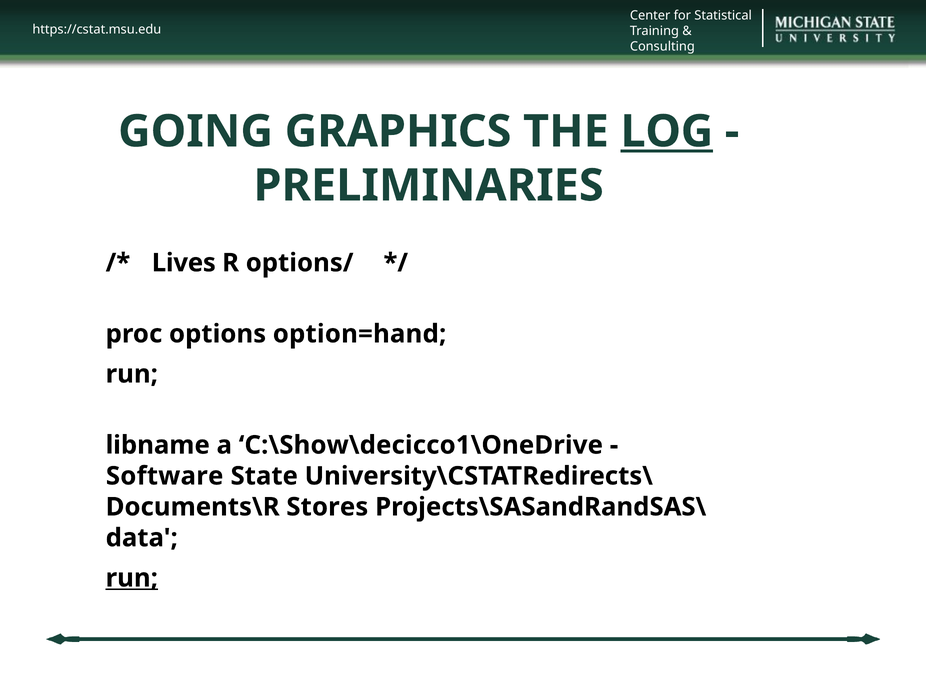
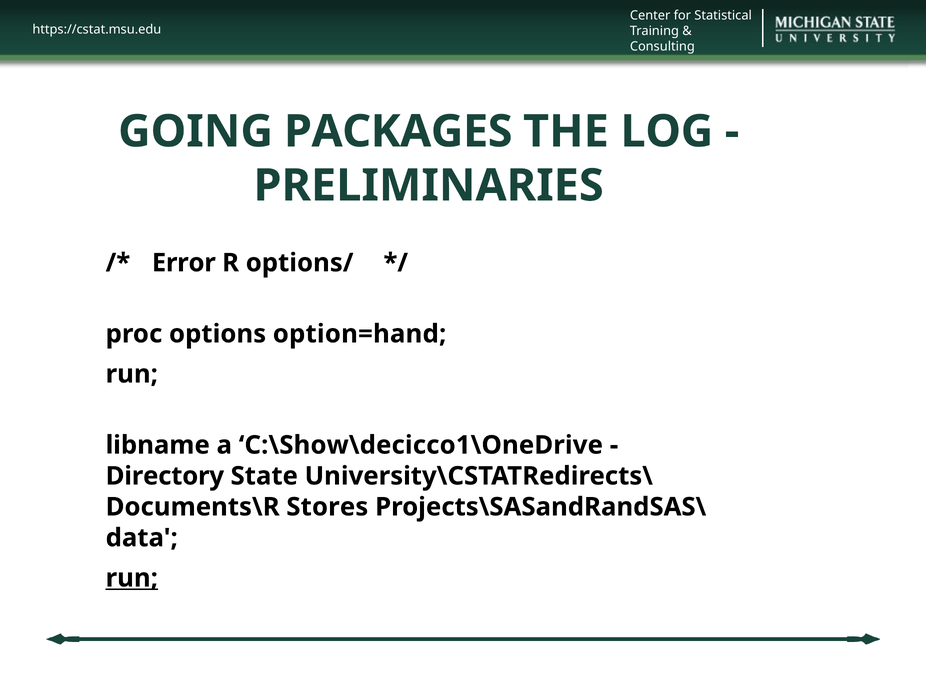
GRAPHICS: GRAPHICS -> PACKAGES (398, 131)
LOG underline: present -> none (667, 131)
Lives: Lives -> Error (184, 263)
Software: Software -> Directory (165, 476)
